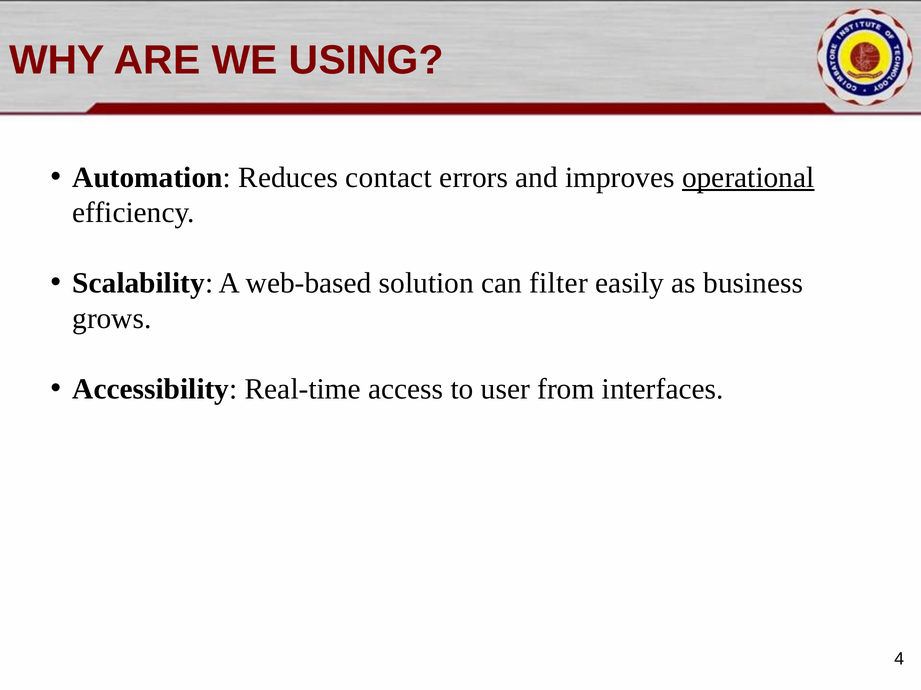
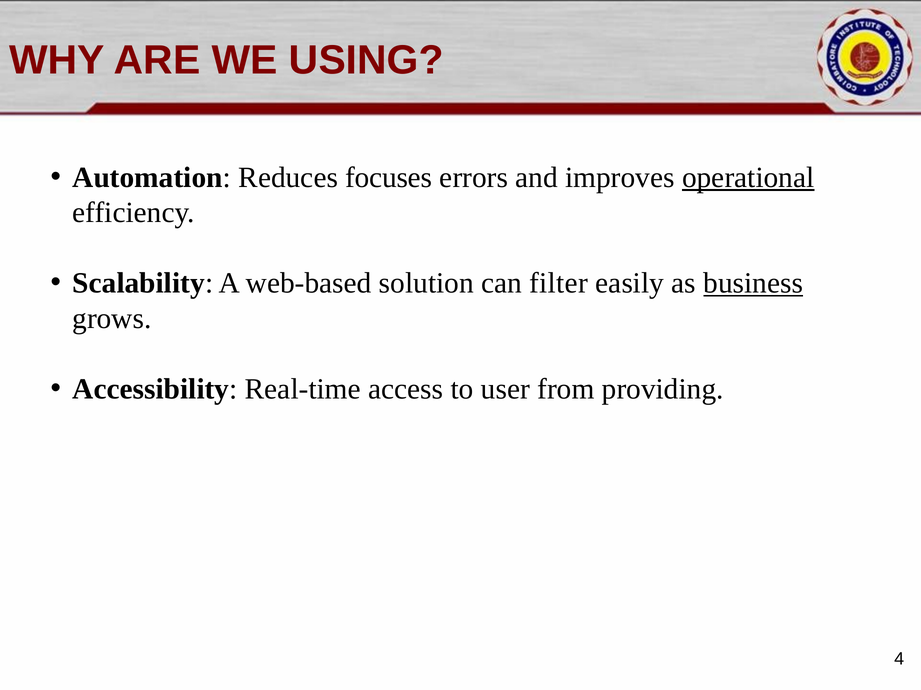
contact: contact -> focuses (389, 178)
business underline: none -> present (753, 284)
interfaces: interfaces -> providing (663, 389)
